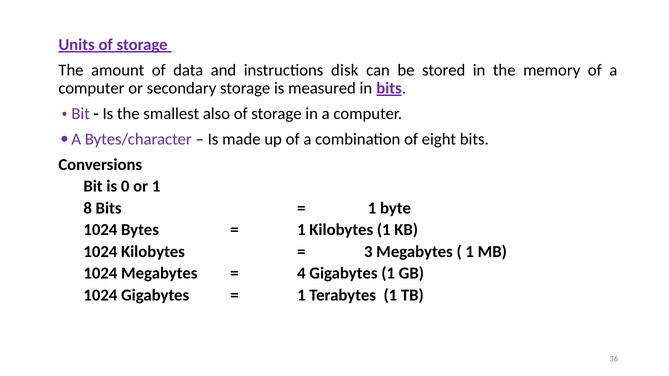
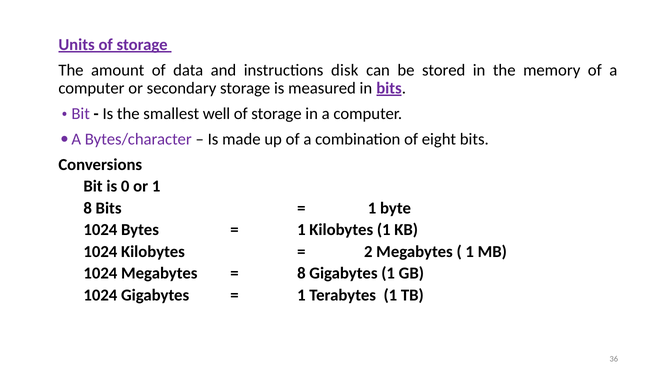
also: also -> well (216, 114)
3: 3 -> 2 (368, 252)
4: 4 -> 8 (301, 274)
